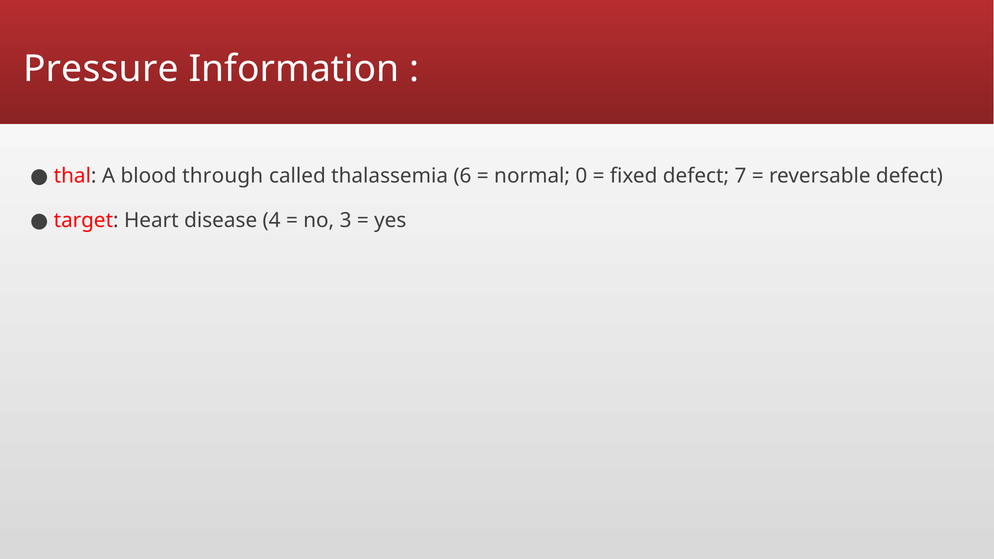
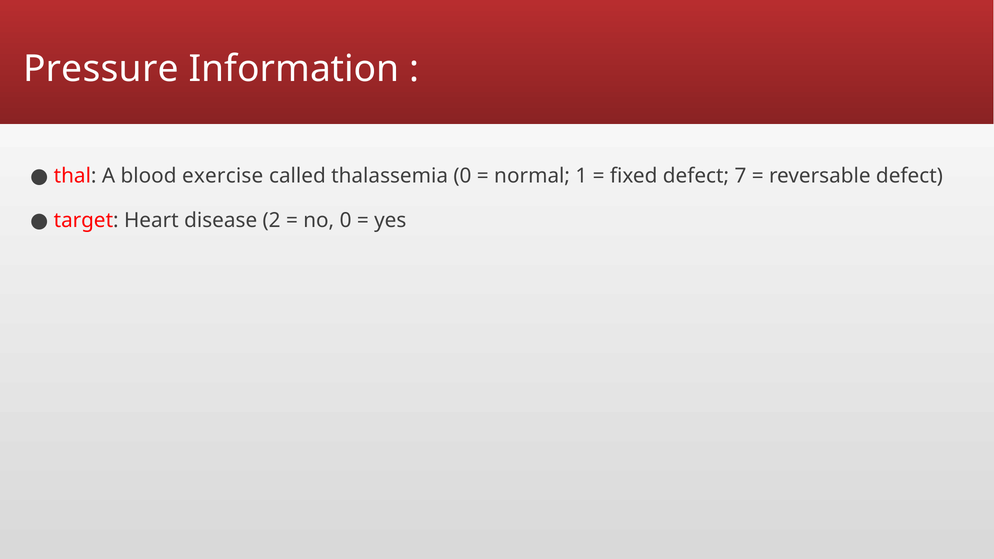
through: through -> exercise (223, 176)
thalassemia 6: 6 -> 0 (462, 176)
0: 0 -> 1 (581, 176)
4: 4 -> 2 (272, 221)
no 3: 3 -> 0 (346, 221)
